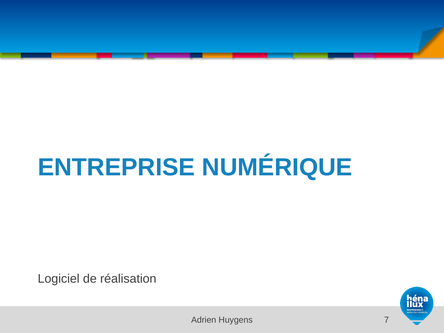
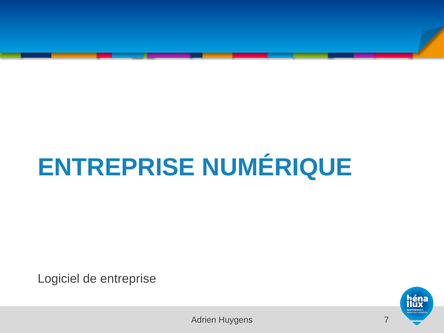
de réalisation: réalisation -> entreprise (128, 279)
